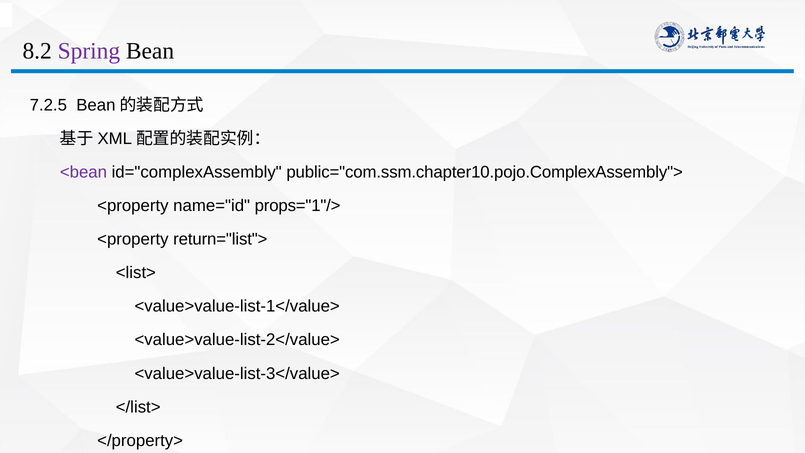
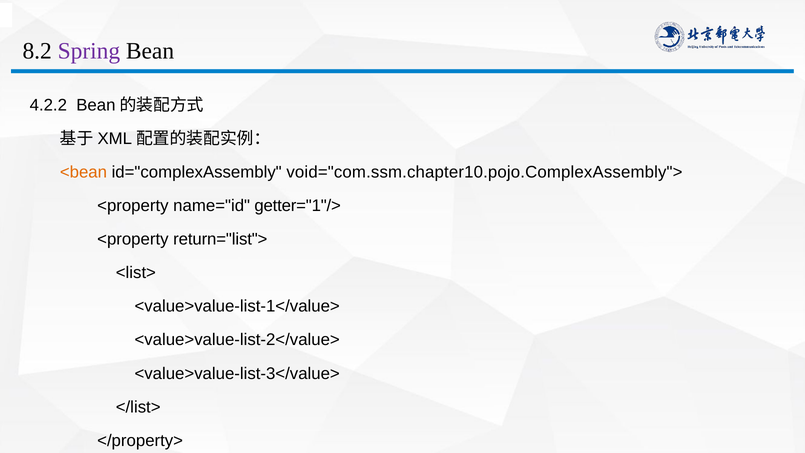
7.2.5: 7.2.5 -> 4.2.2 (48, 105)
<bean colour: purple -> orange (83, 172)
public="com.ssm.chapter10.pojo.ComplexAssembly">: public="com.ssm.chapter10.pojo.ComplexAssembly"> -> void="com.ssm.chapter10.pojo.ComplexAssembly"> (484, 172)
props="1"/>: props="1"/> -> getter="1"/> (298, 206)
